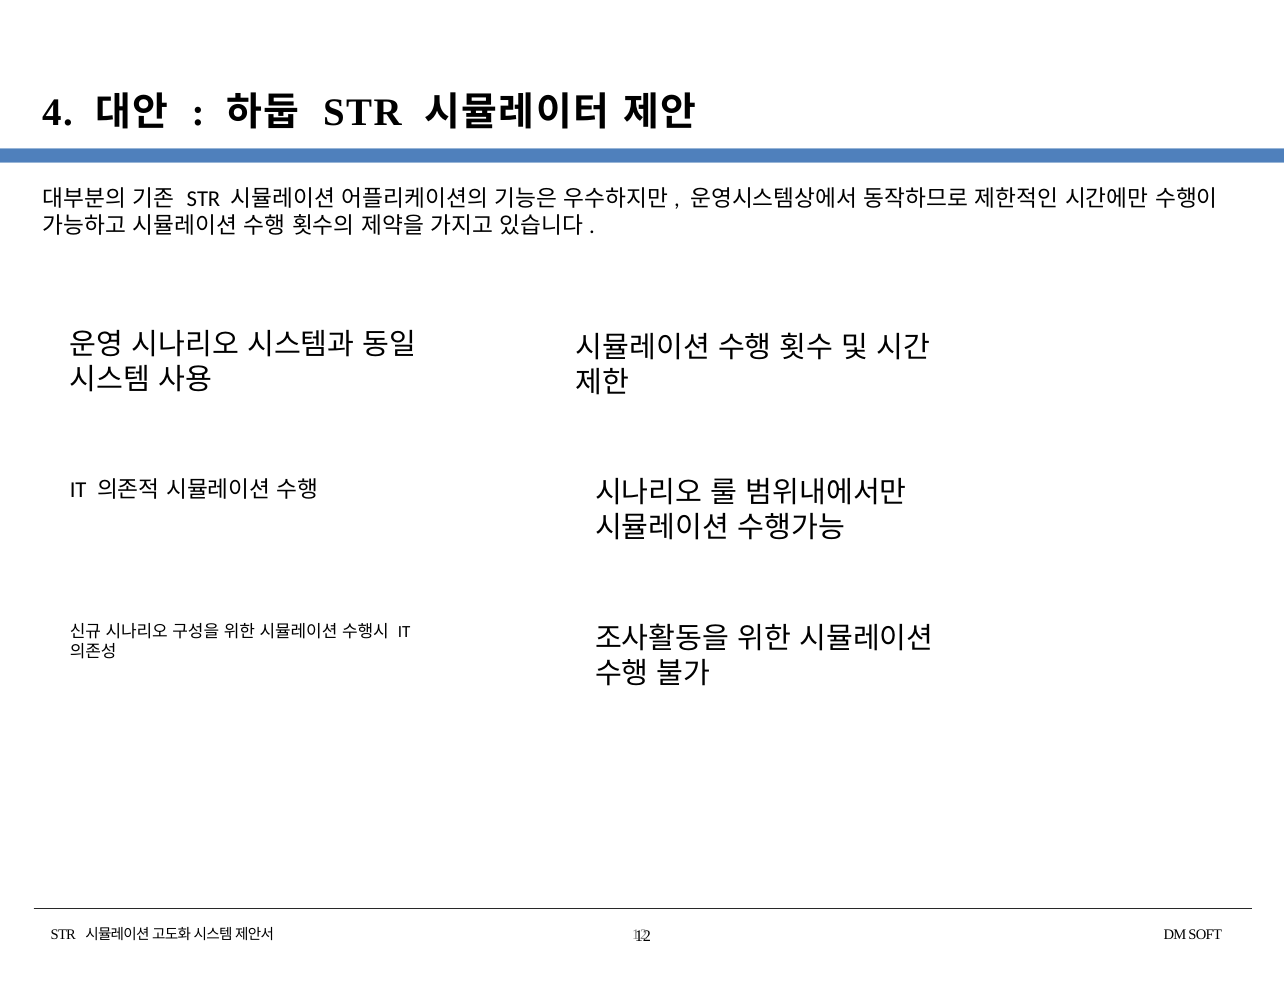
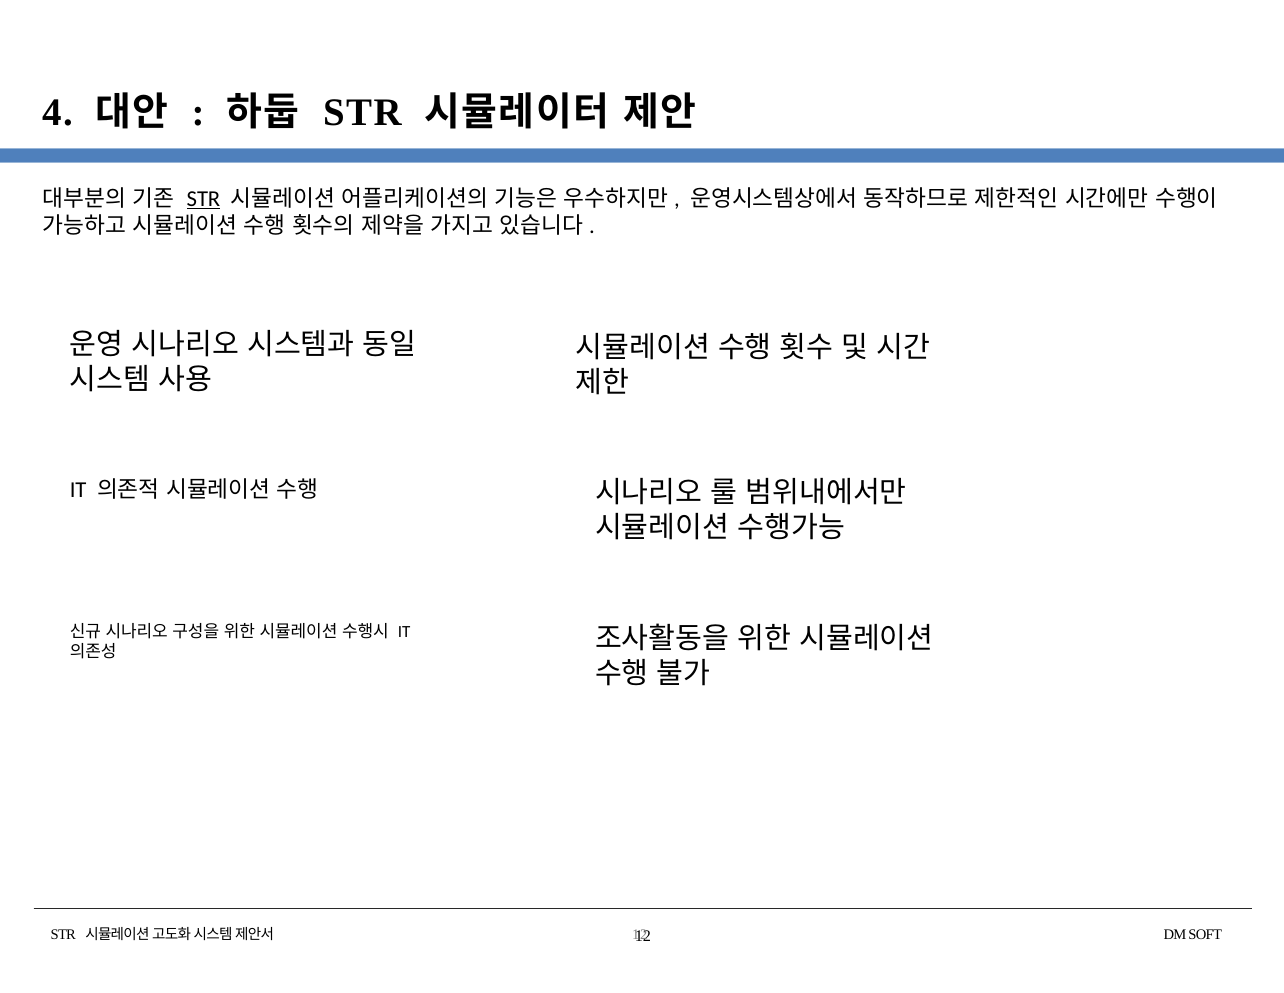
STR underline: none -> present (204, 198)
